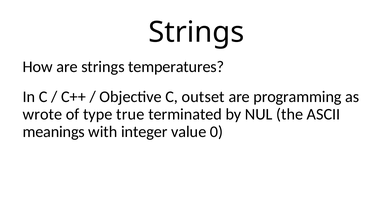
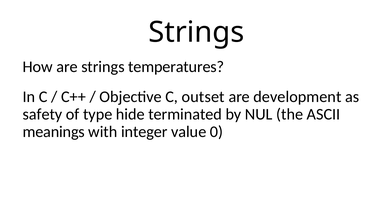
programming: programming -> development (297, 97)
wrote: wrote -> safety (42, 114)
true: true -> hide (130, 114)
